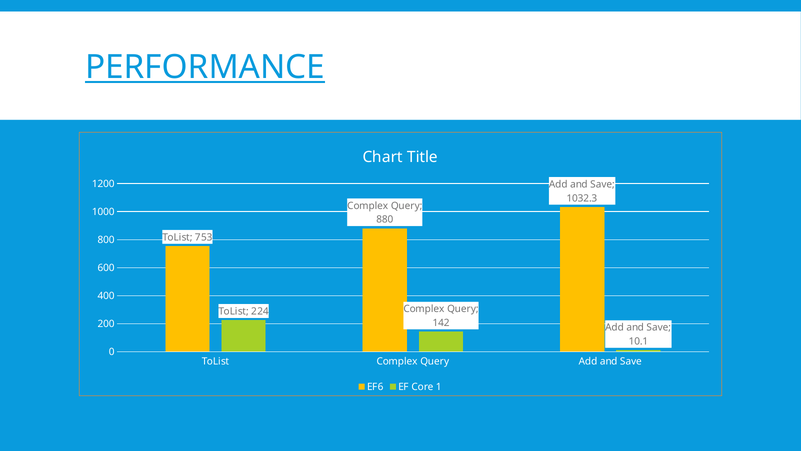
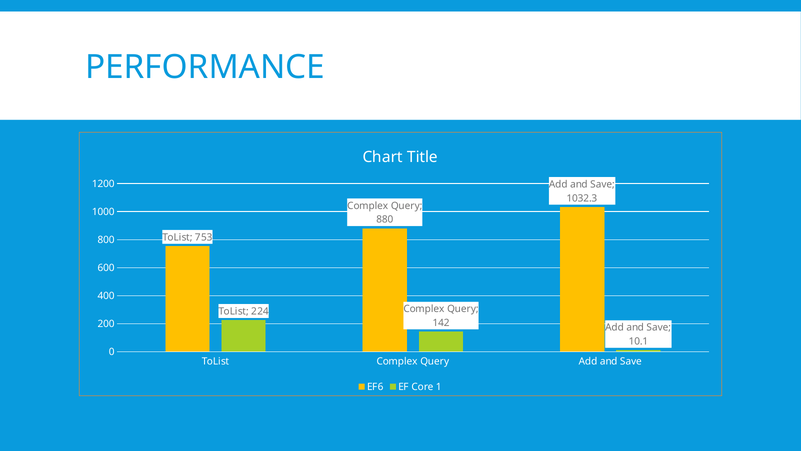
PERFORMANCE underline: present -> none (205, 67)
